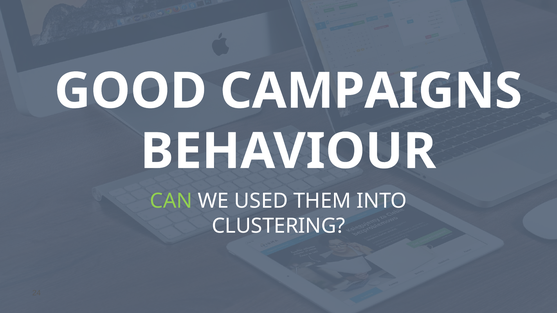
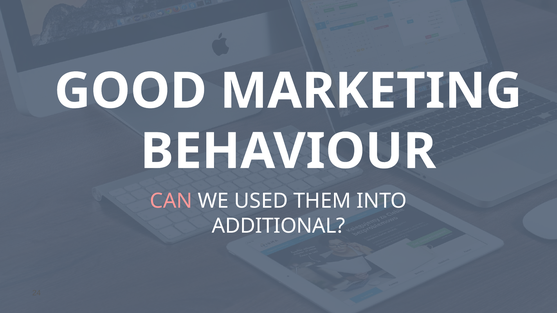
CAMPAIGNS: CAMPAIGNS -> MARKETING (371, 91)
CAN colour: light green -> pink (171, 201)
CLUSTERING: CLUSTERING -> ADDITIONAL (279, 226)
